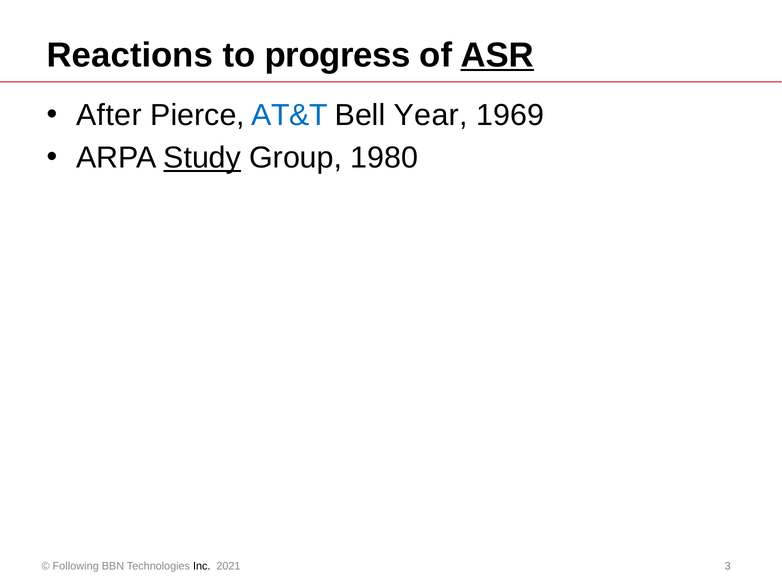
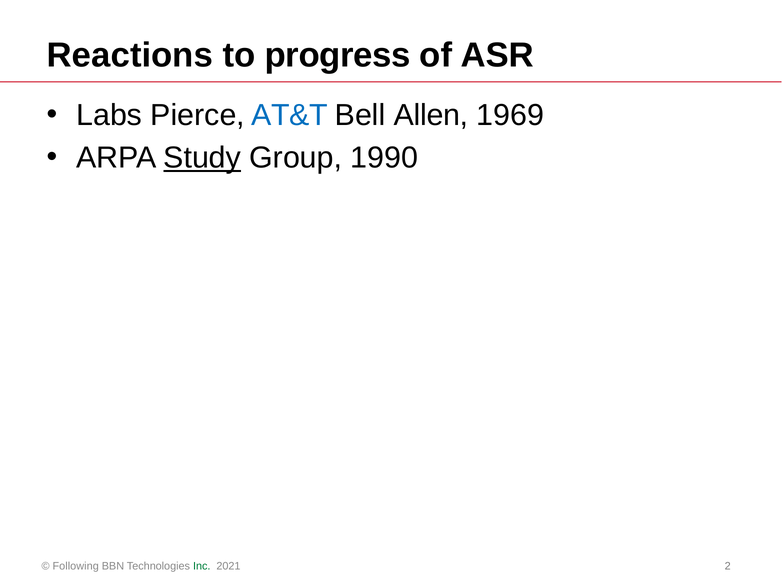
ASR underline: present -> none (497, 55)
After: After -> Labs (109, 115)
Year: Year -> Allen (431, 115)
1980: 1980 -> 1990 (384, 158)
Inc colour: black -> green (202, 567)
3: 3 -> 2 (728, 566)
